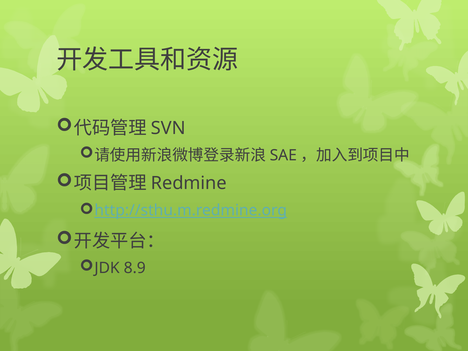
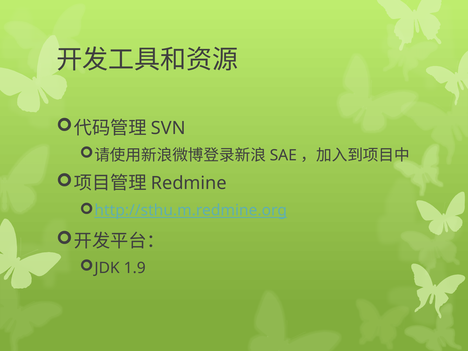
8.9: 8.9 -> 1.9 (135, 268)
